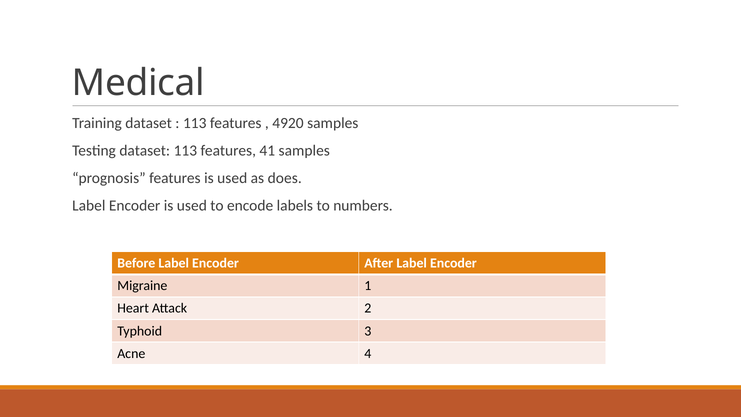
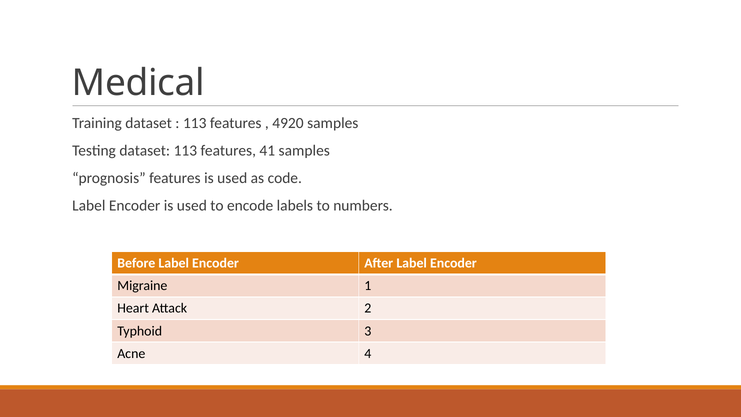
does: does -> code (285, 178)
